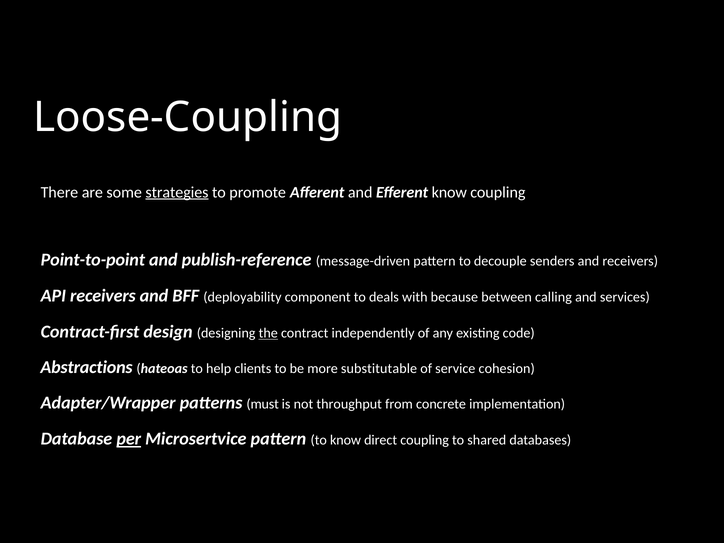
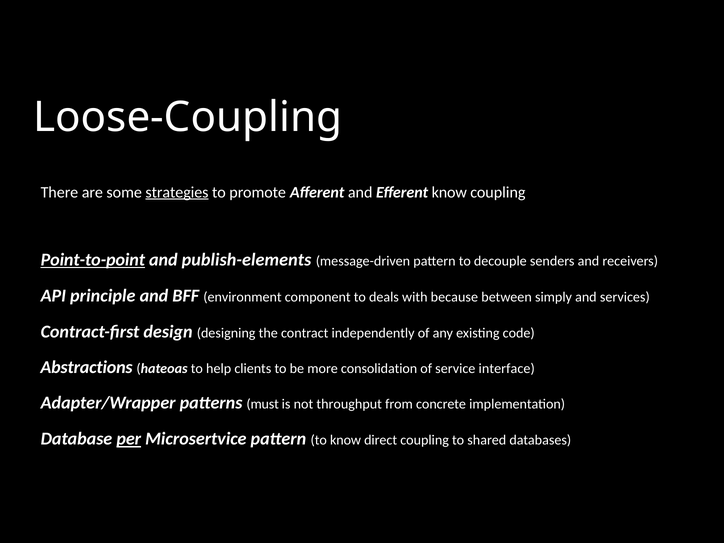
Point-to-point underline: none -> present (93, 260)
publish-reference: publish-reference -> publish-elements (246, 260)
API receivers: receivers -> principle (103, 296)
deployability: deployability -> environment (242, 297)
calling: calling -> simply (553, 297)
the underline: present -> none (268, 333)
substitutable: substitutable -> consolidation (379, 369)
cohesion: cohesion -> interface (507, 369)
